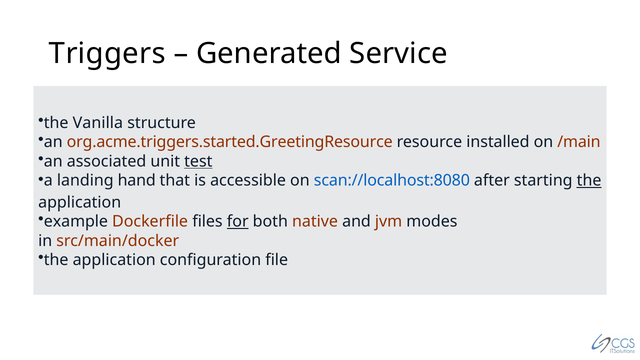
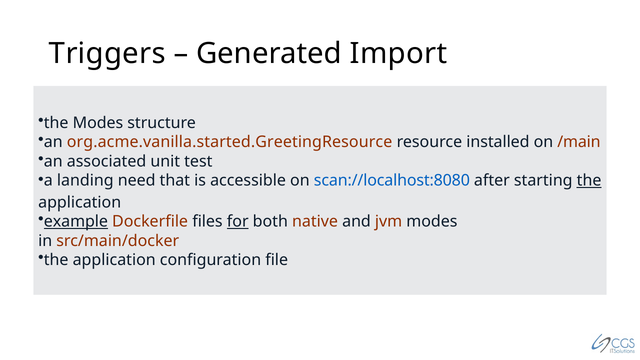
Service: Service -> Import (398, 54)
the Vanilla: Vanilla -> Modes (98, 123)
org.acme.triggers.started.GreetingResource: org.acme.triggers.started.GreetingResource -> org.acme.vanilla.started.GreetingResource (230, 142)
test underline: present -> none (198, 161)
hand: hand -> need (137, 181)
example underline: none -> present (76, 222)
